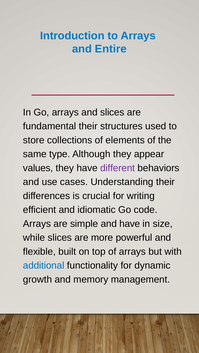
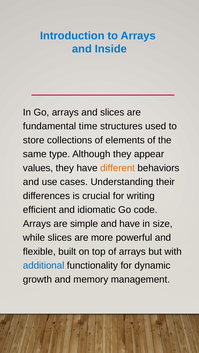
Entire: Entire -> Inside (111, 49)
fundamental their: their -> time (88, 126)
different colour: purple -> orange (118, 168)
